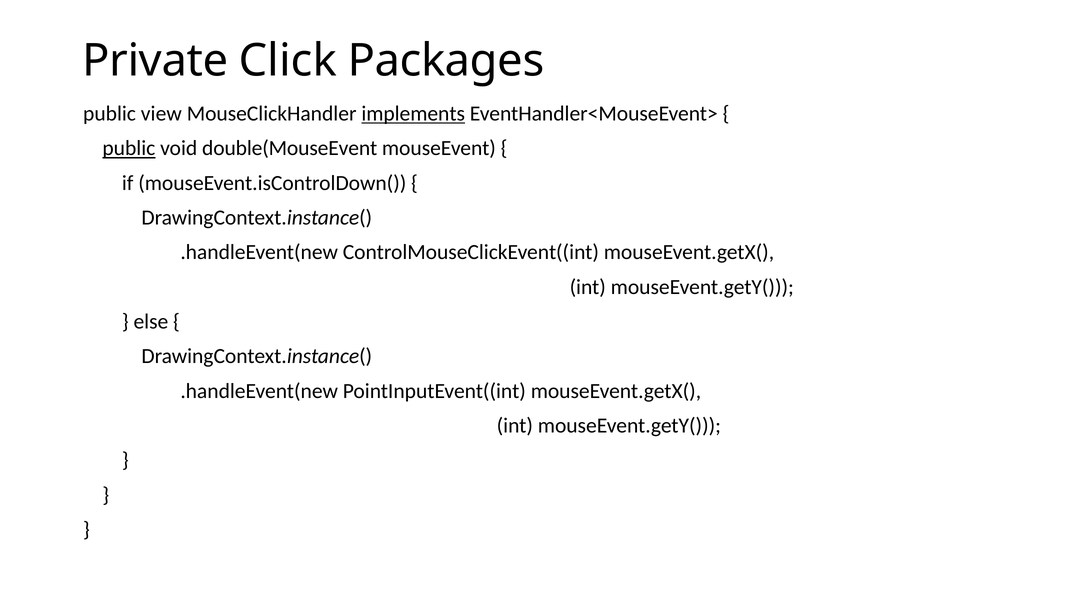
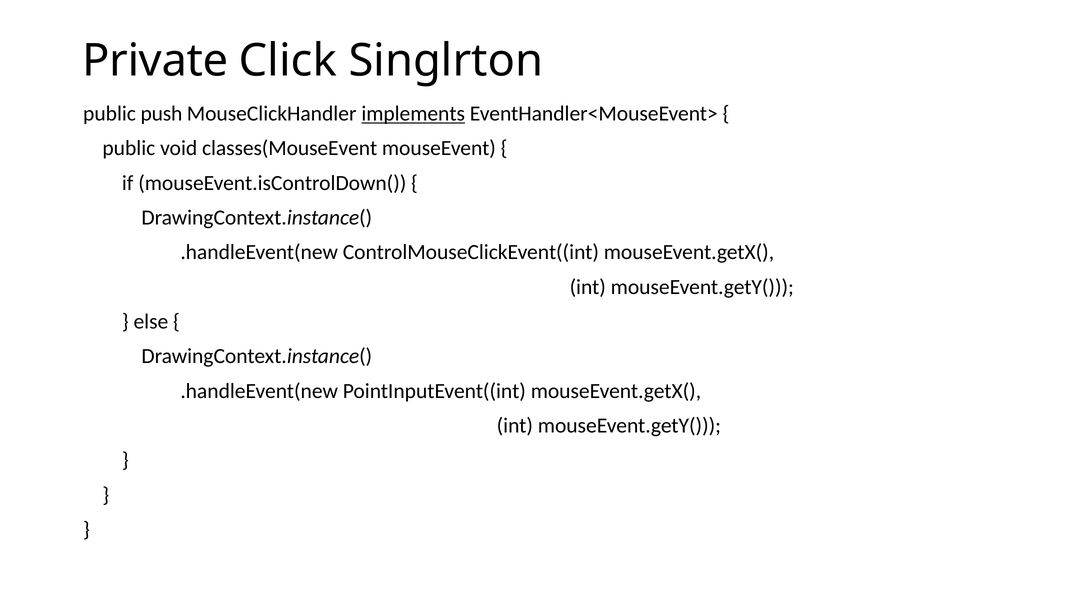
Packages: Packages -> Singlrton (446, 61)
view: view -> push (161, 114)
public underline: present -> none (129, 148)
double(MouseEvent: double(MouseEvent -> classes(MouseEvent (290, 148)
